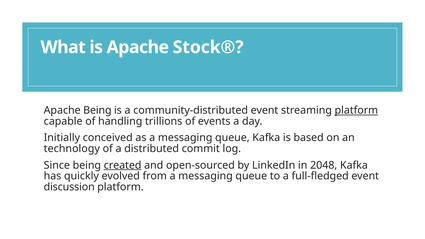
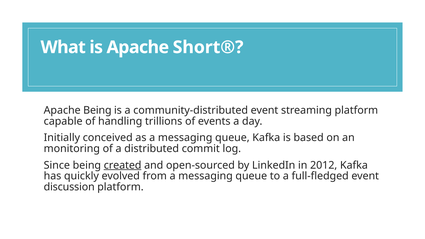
Stock®: Stock® -> Short® (208, 47)
platform underline: present -> none (356, 110)
technology: technology -> monitoring (72, 149)
2048: 2048 -> 2012 (324, 165)
